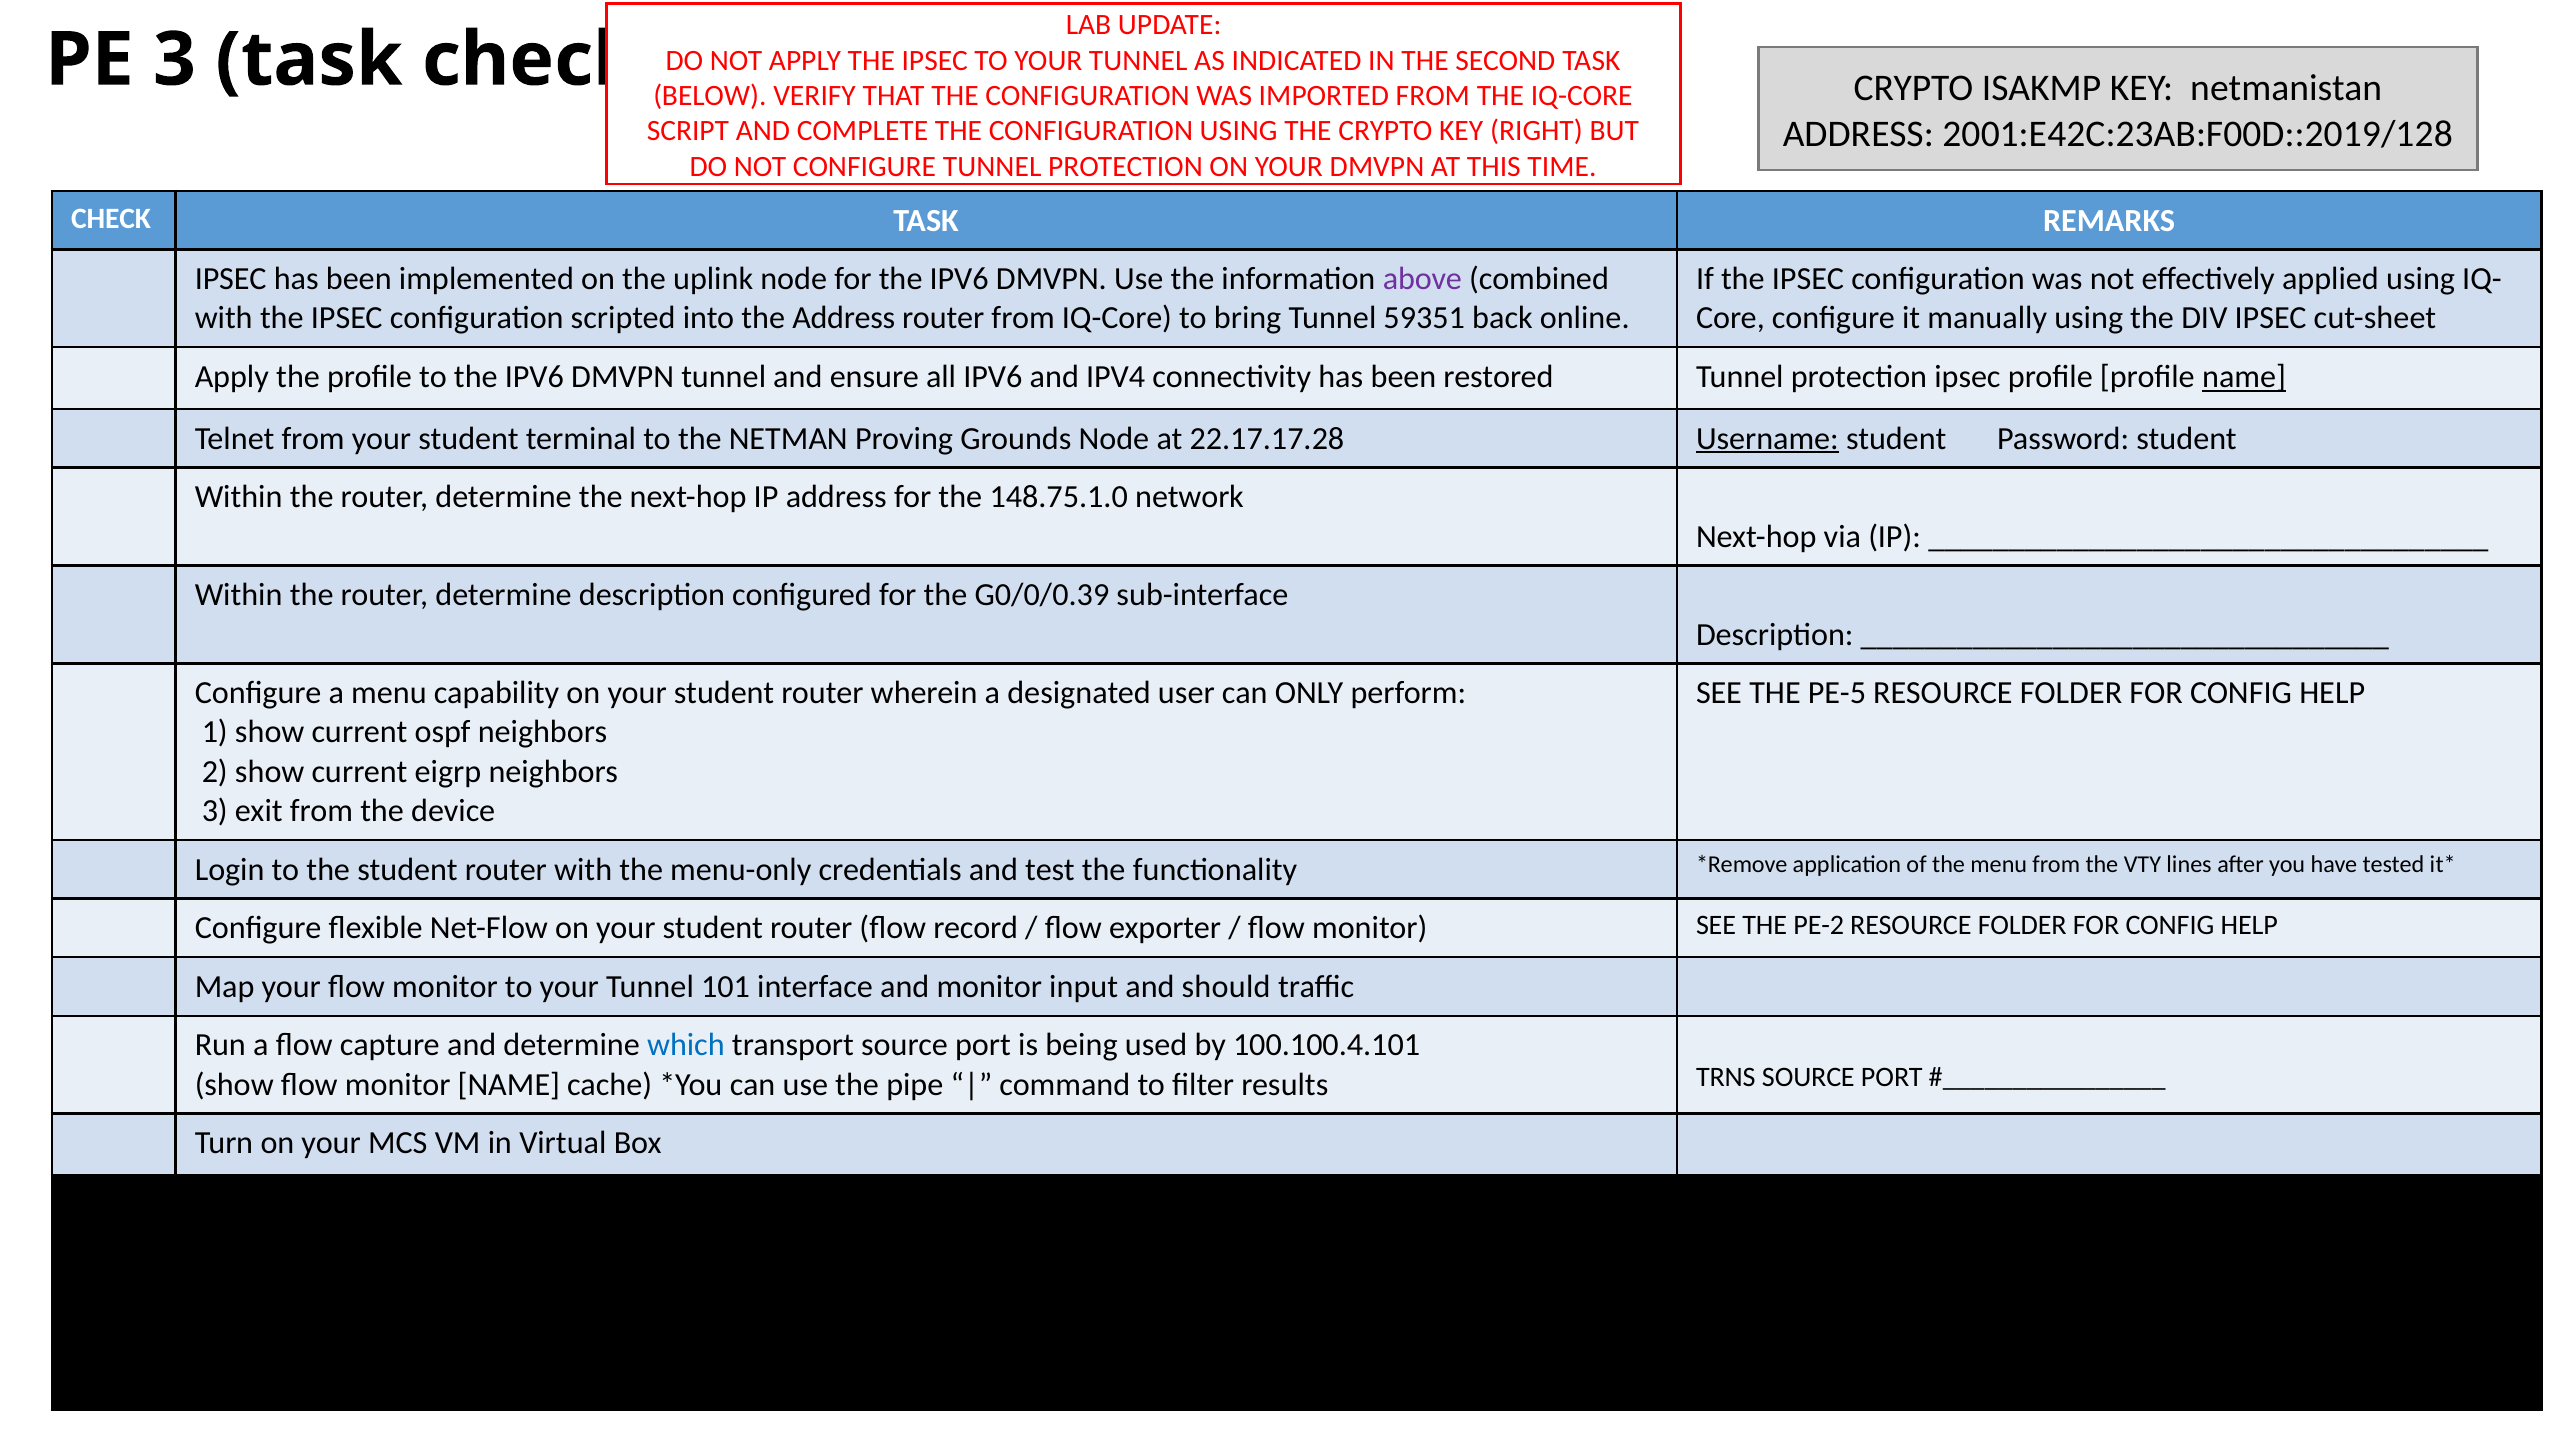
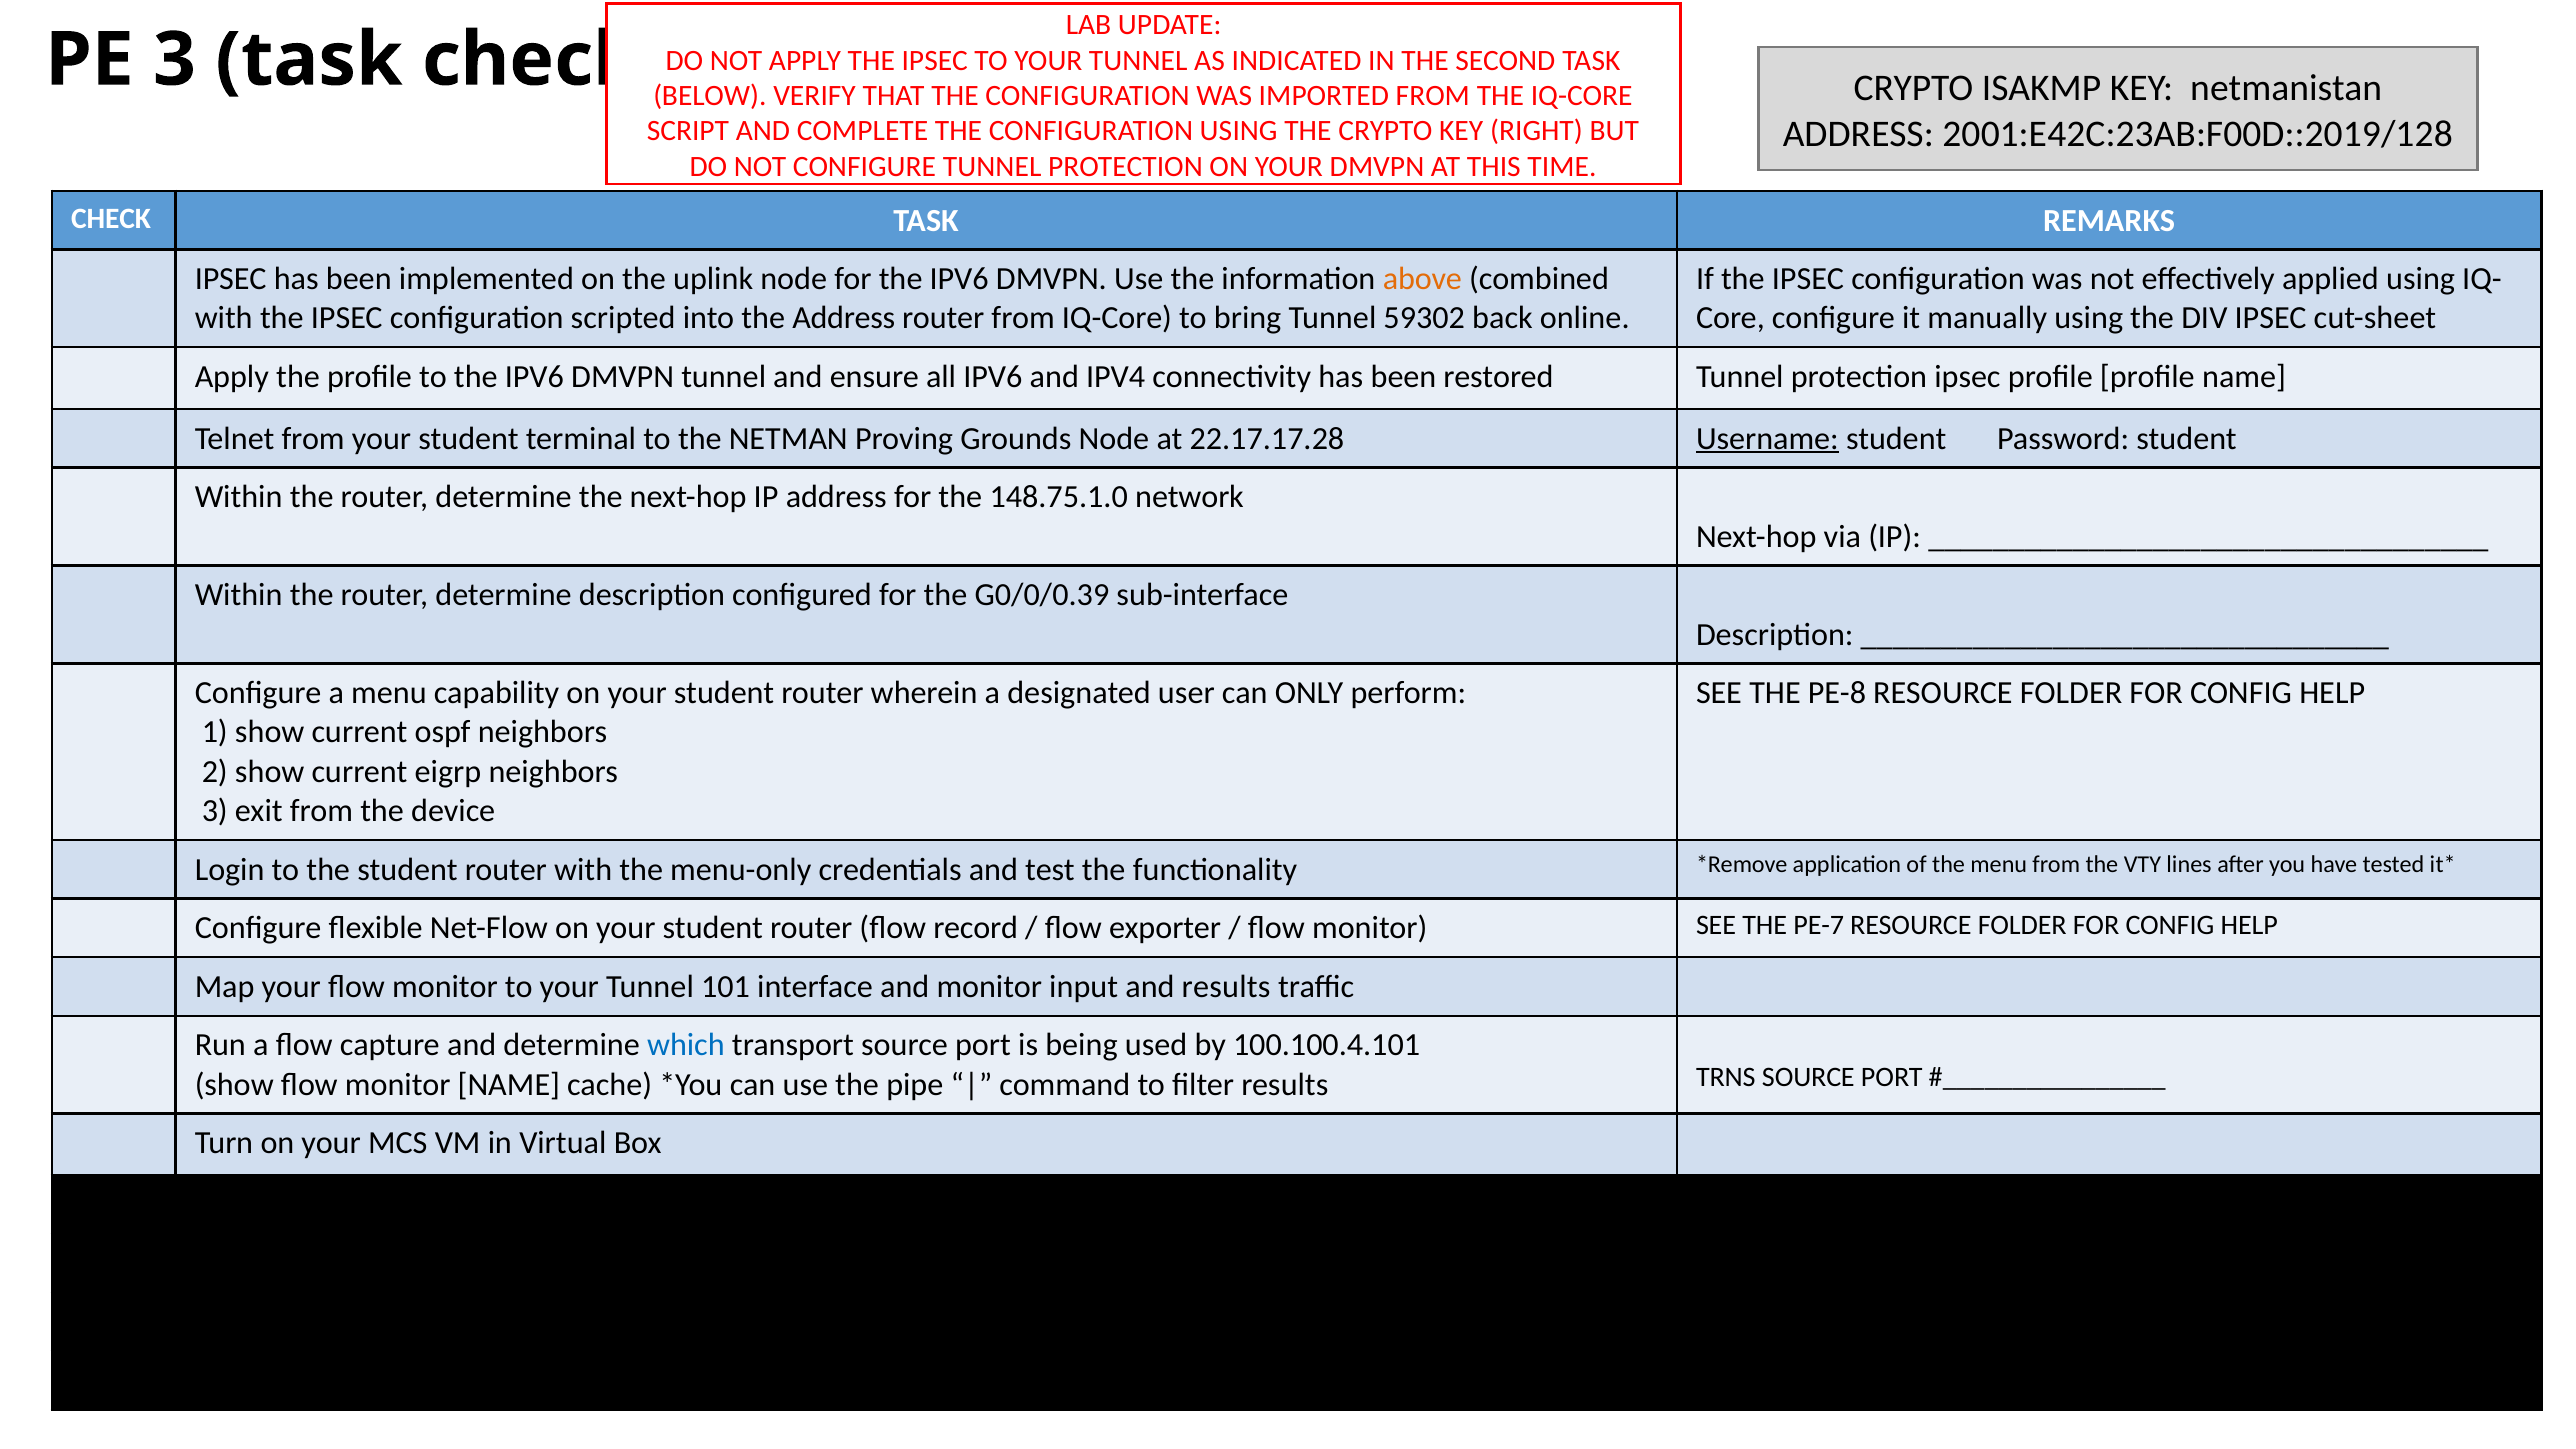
above colour: purple -> orange (1422, 279)
59351: 59351 -> 59302 (1424, 318)
name underline: present -> none (2244, 377)
PE-5: PE-5 -> PE-8 (1837, 693)
PE-2: PE-2 -> PE-7 (1819, 926)
and should: should -> results (1226, 987)
